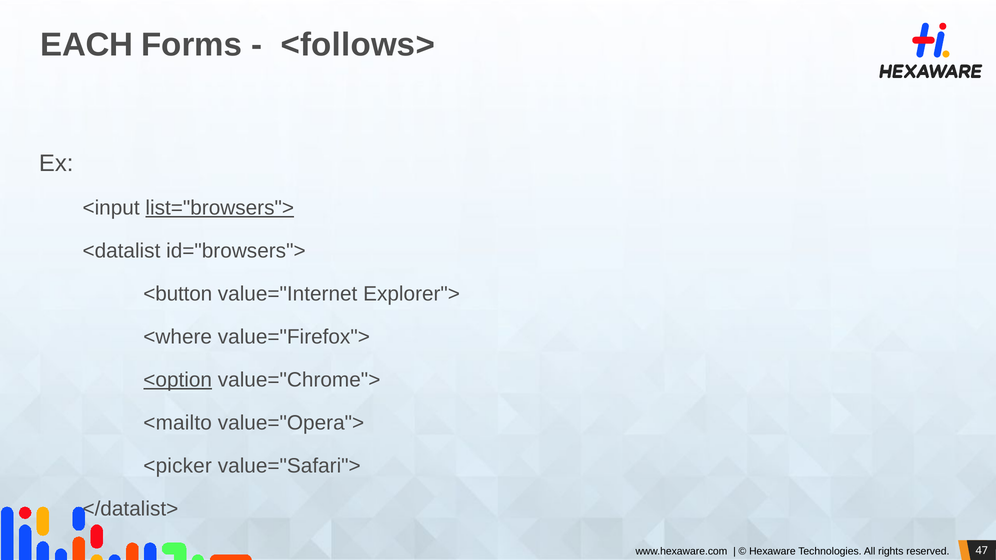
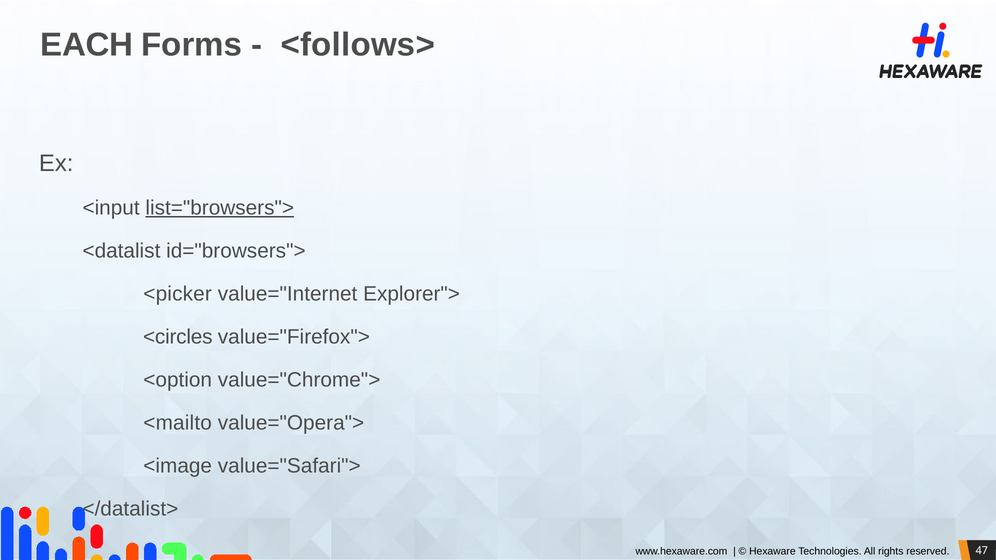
<button: <button -> <picker (178, 294)
<where: <where -> <circles (178, 337)
<option underline: present -> none (178, 380)
<picker: <picker -> <image (178, 466)
